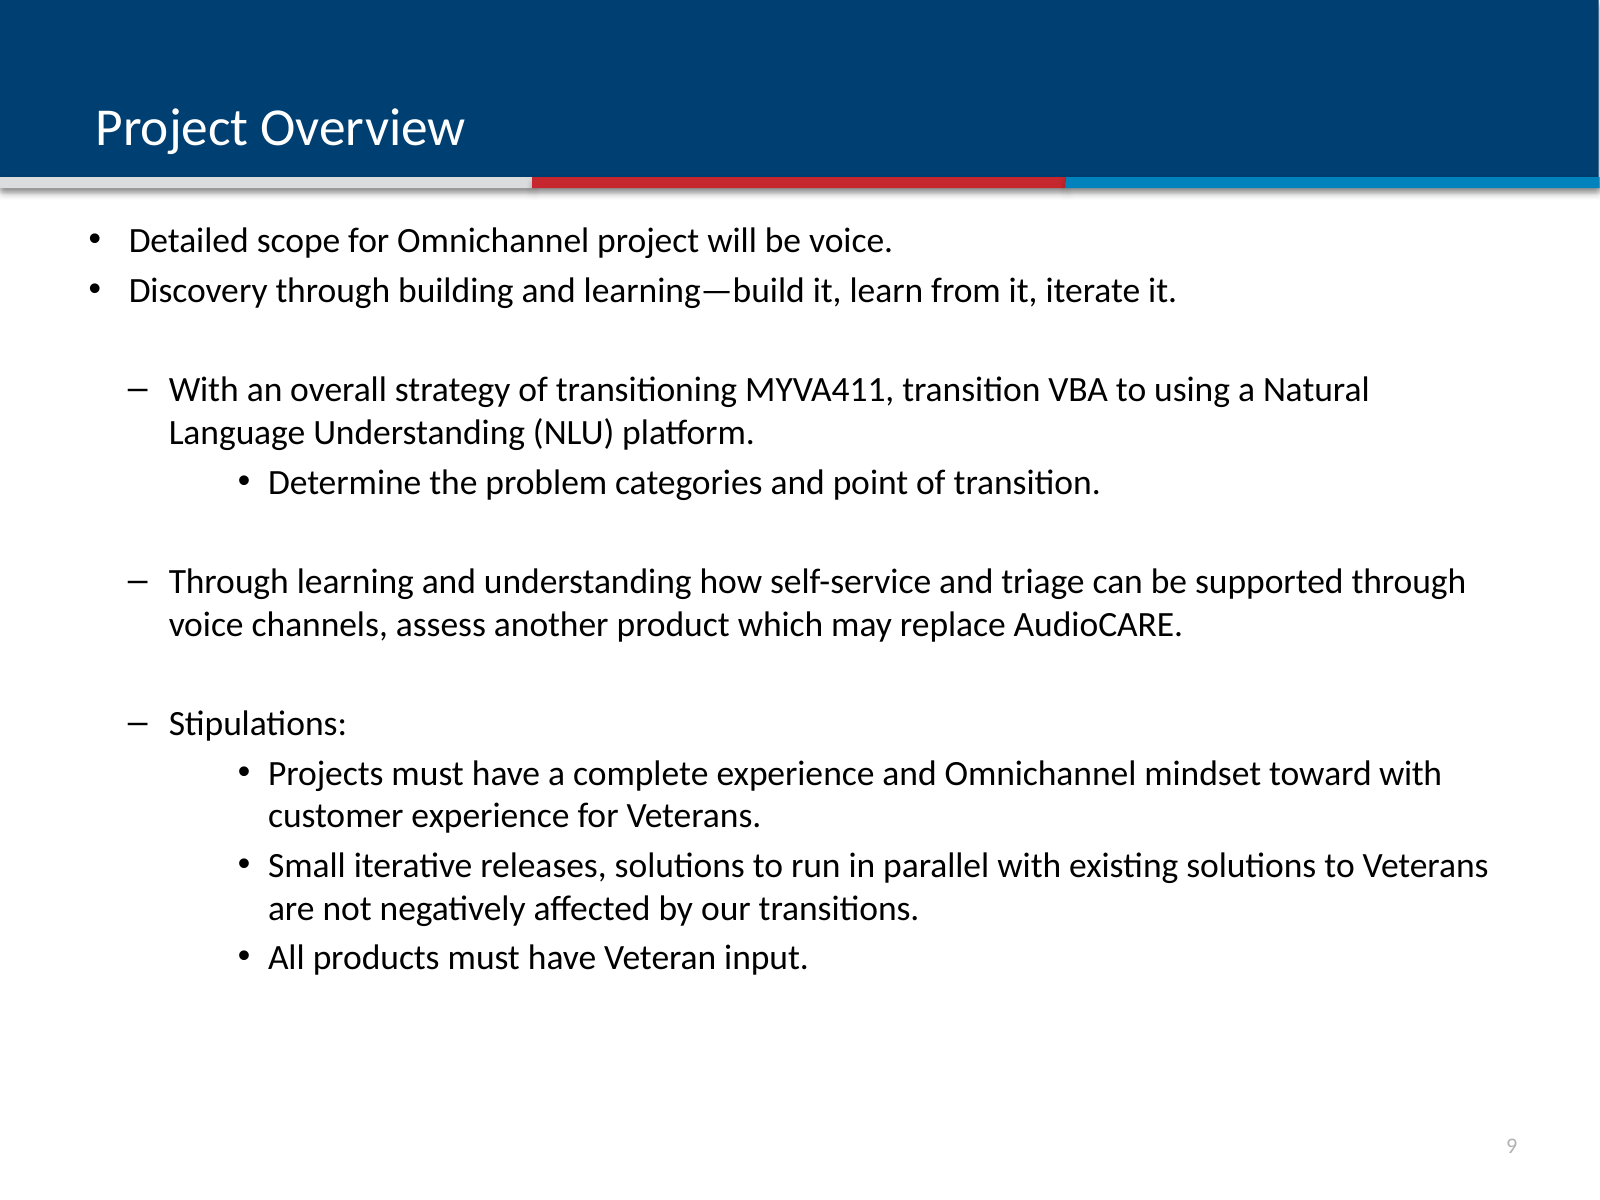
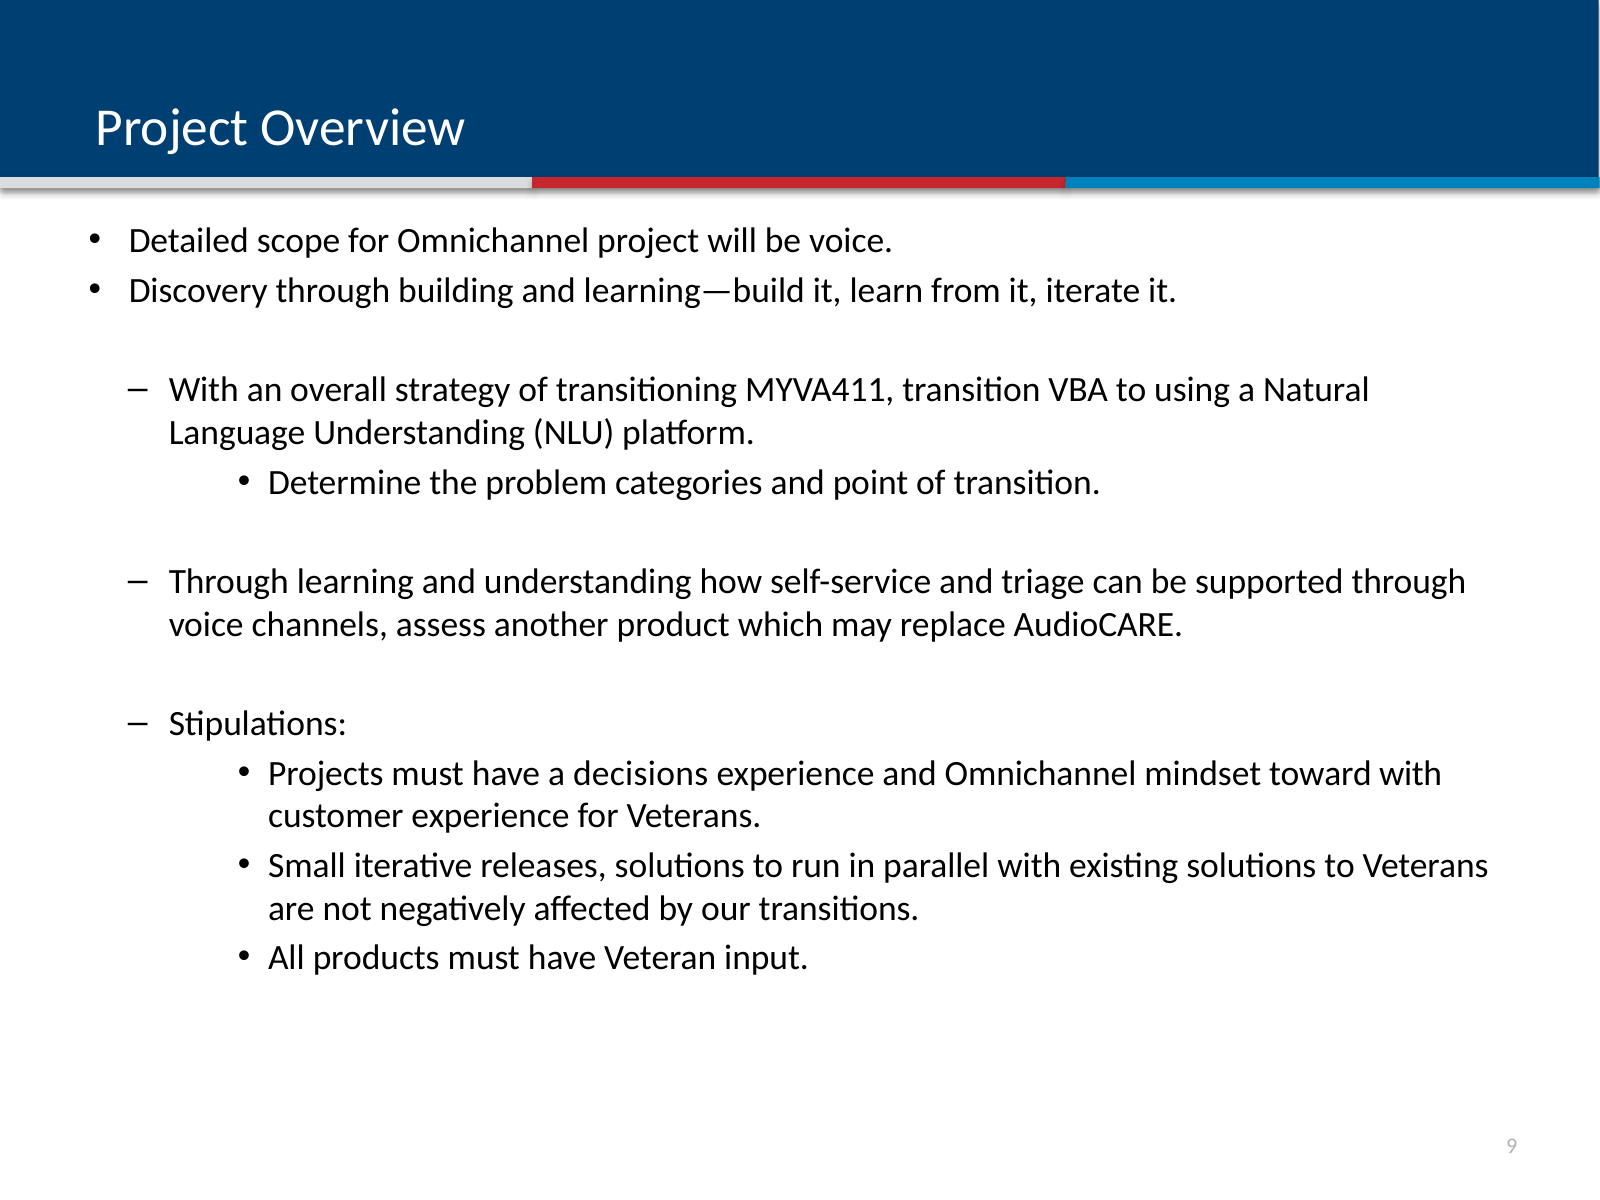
complete: complete -> decisions (641, 774)
